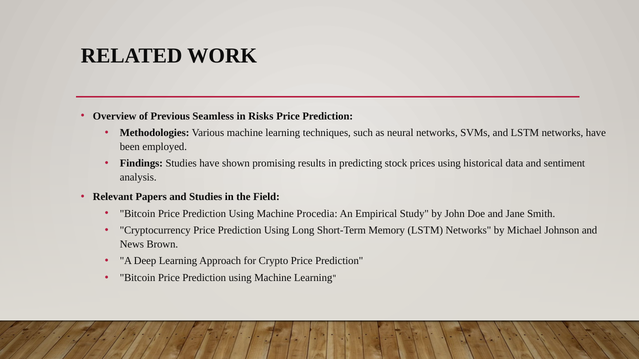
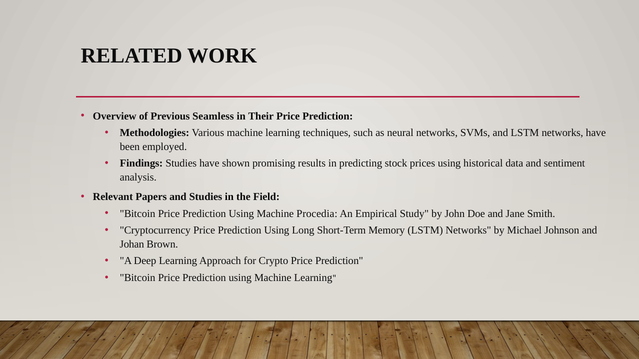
Risks: Risks -> Their (261, 116)
News: News -> Johan (132, 244)
